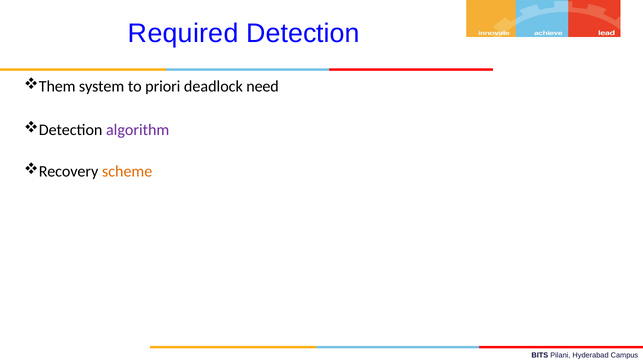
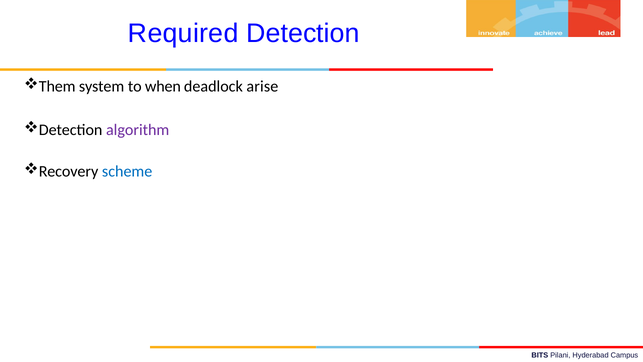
priori: priori -> when (163, 86)
need: need -> arise (262, 86)
scheme colour: orange -> blue (127, 171)
